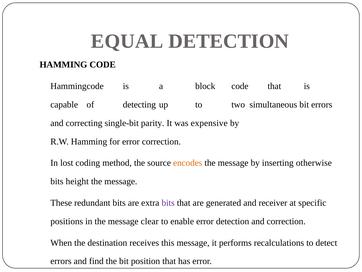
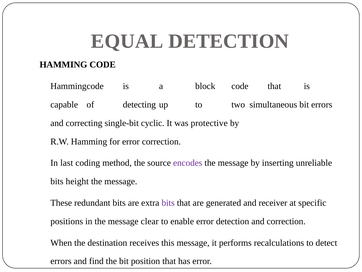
parity: parity -> cyclic (153, 123)
expensive: expensive -> protective (209, 123)
lost: lost -> last (67, 163)
encodes colour: orange -> purple (188, 163)
otherwise: otherwise -> unreliable (314, 163)
